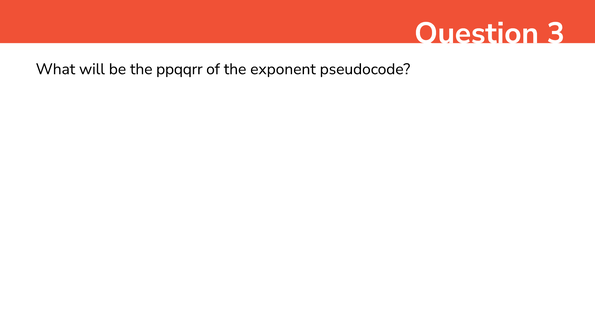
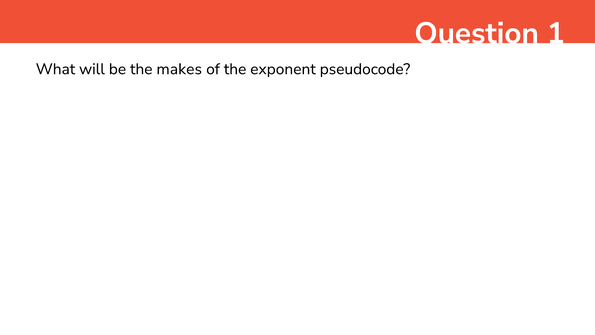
3: 3 -> 1 (556, 33)
ppqqrr: ppqqrr -> makes (179, 69)
